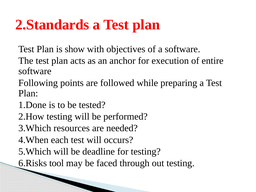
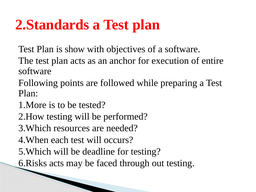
1.Done: 1.Done -> 1.More (32, 105)
6.Risks tool: tool -> acts (57, 163)
